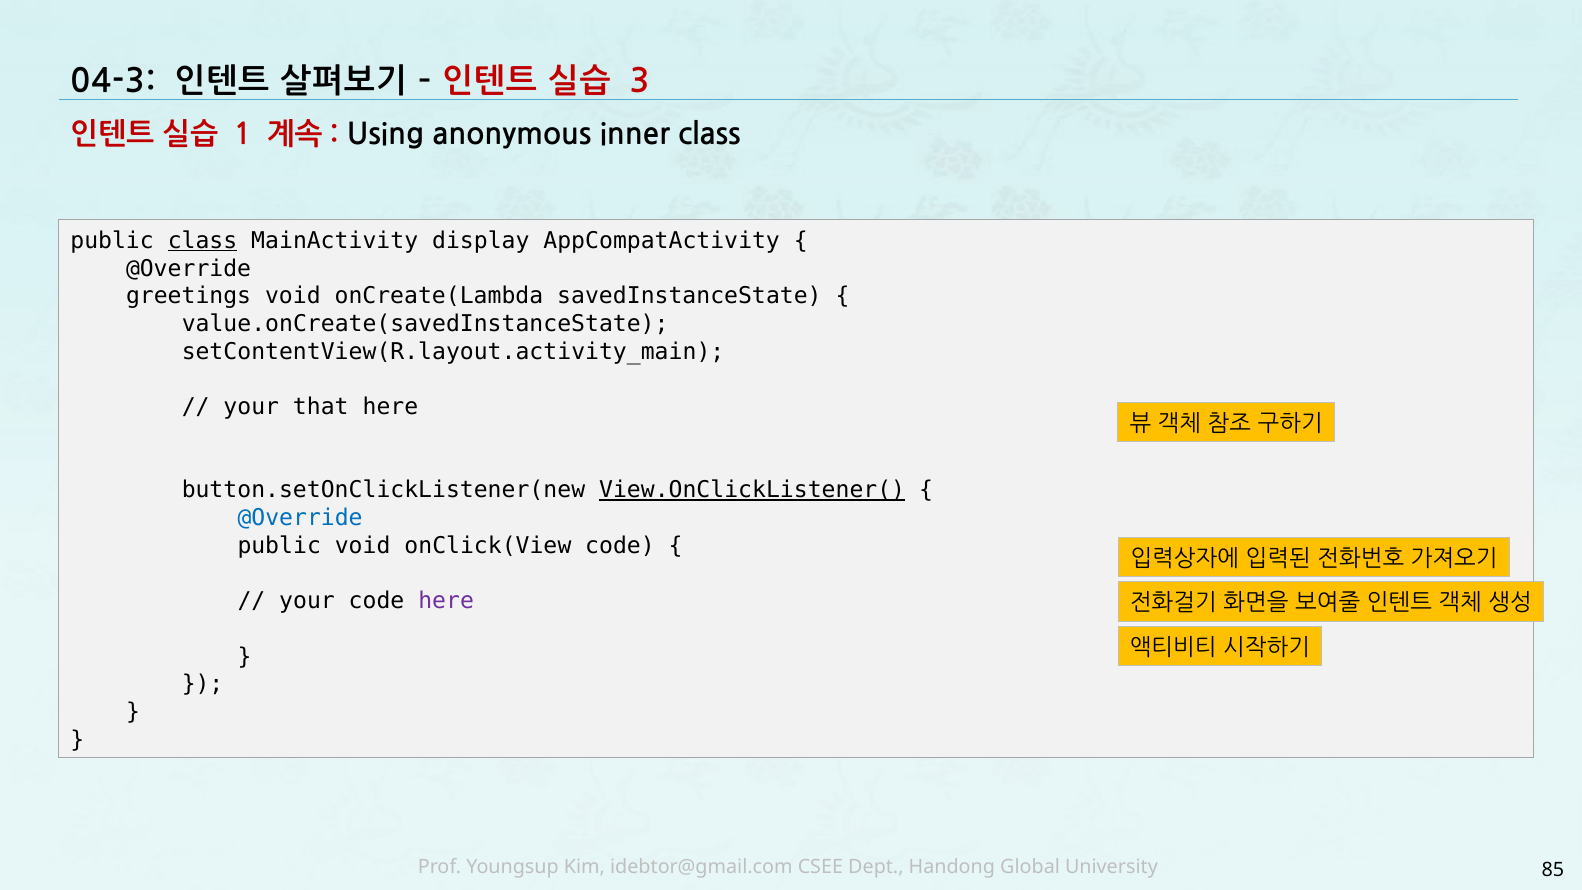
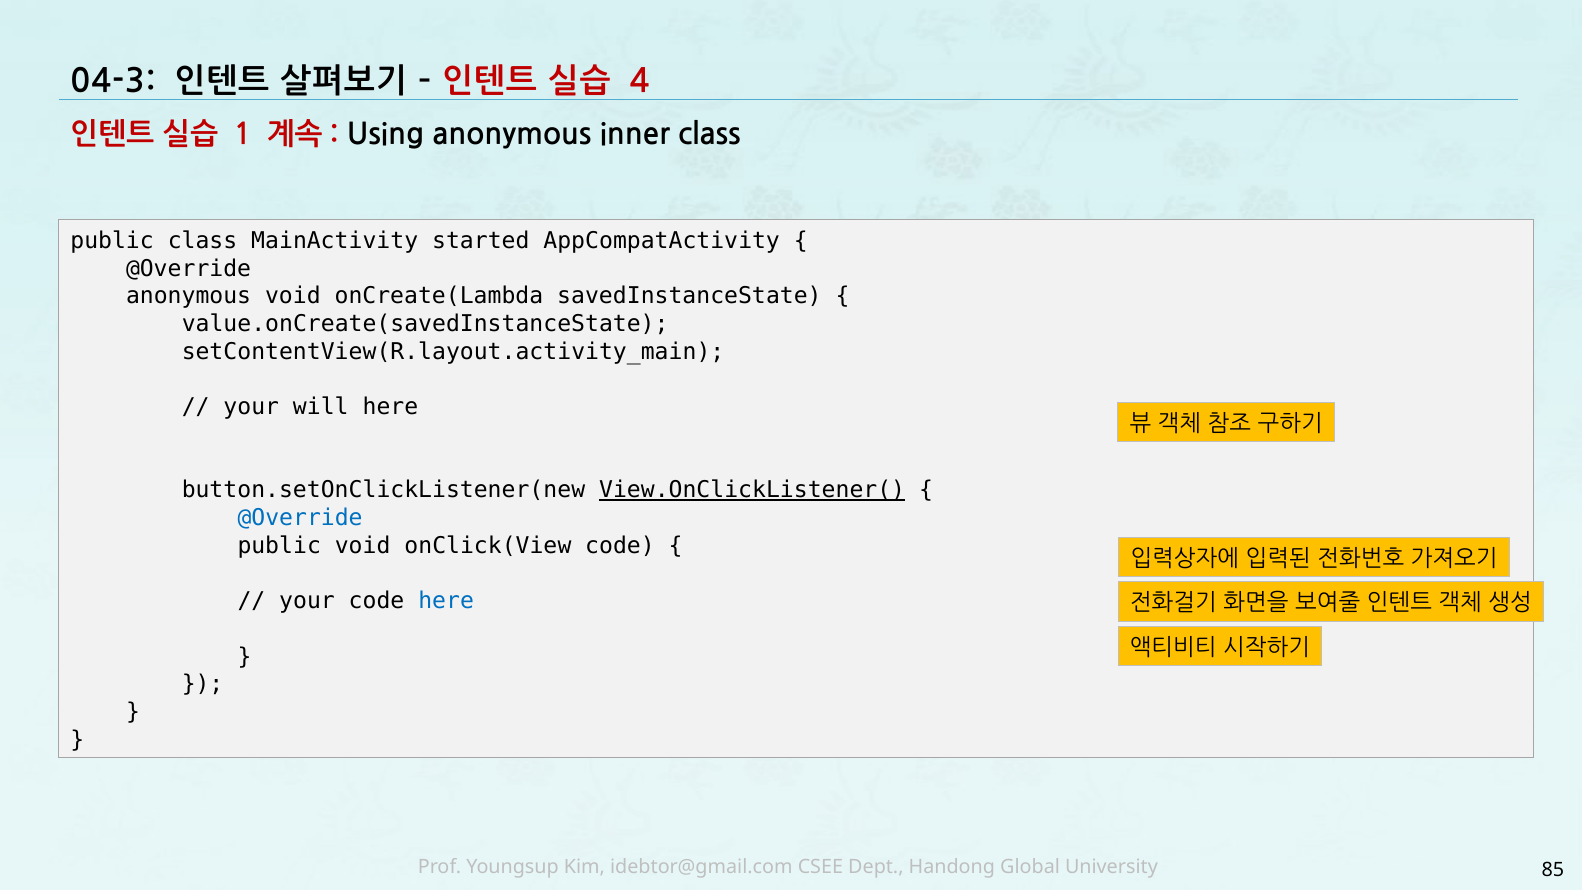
3: 3 -> 4 (640, 81)
class underline: present -> none (203, 241)
display: display -> started (481, 241)
greetings: greetings -> anonymous (189, 296)
that: that -> will (321, 407)
here colour: purple -> blue (446, 601)
